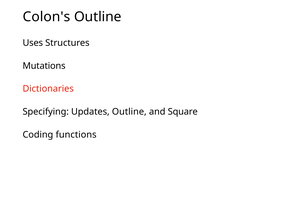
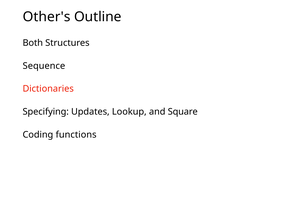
Colon's: Colon's -> Other's (47, 17)
Uses: Uses -> Both (33, 43)
Mutations: Mutations -> Sequence (44, 66)
Updates Outline: Outline -> Lookup (129, 112)
